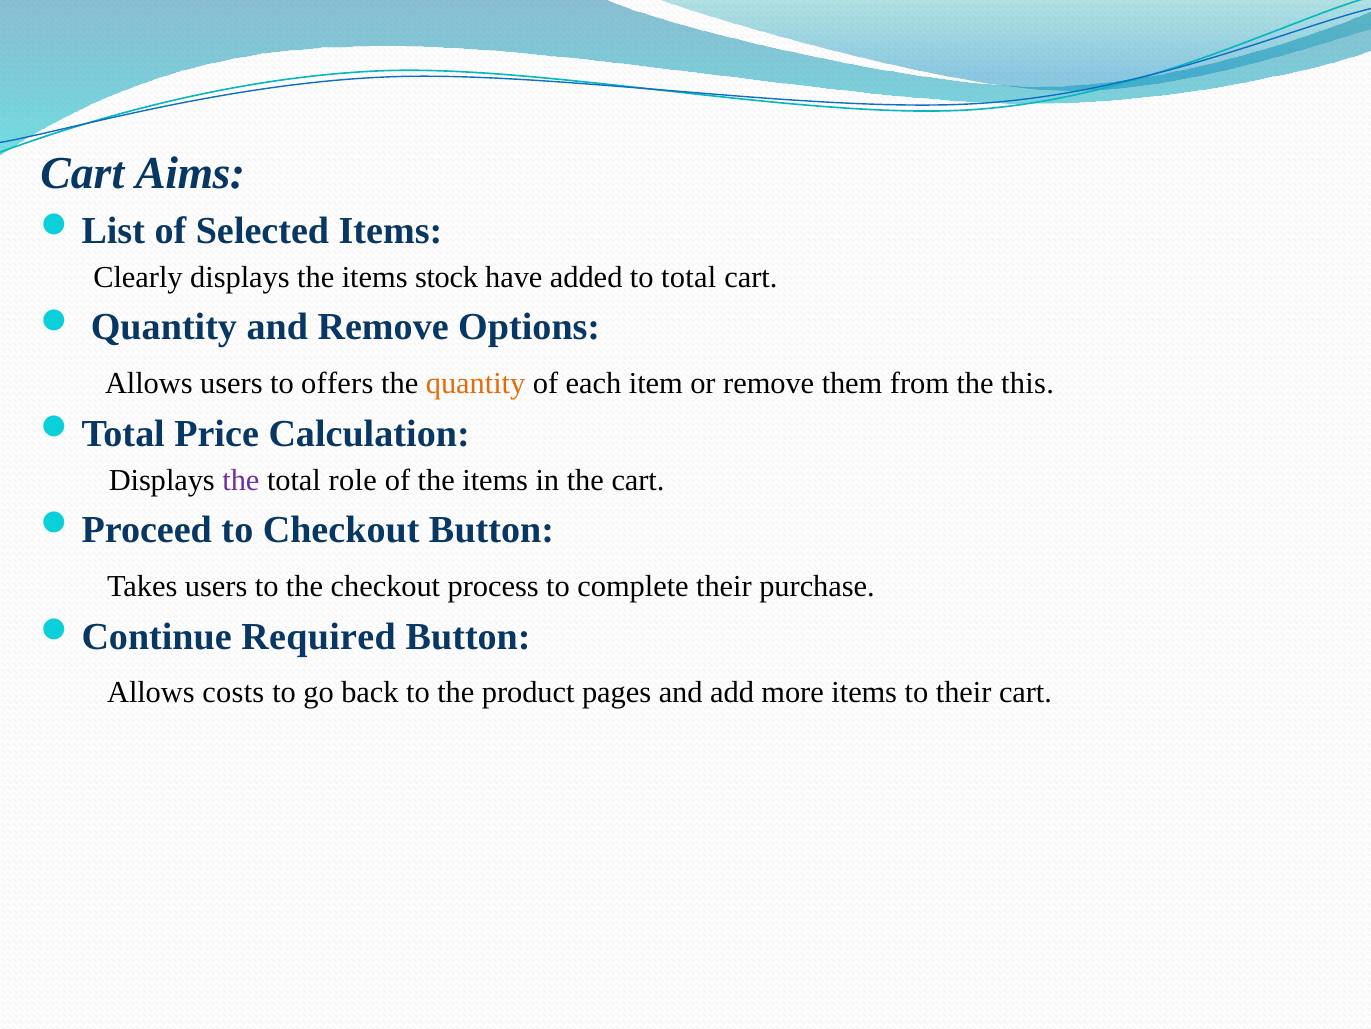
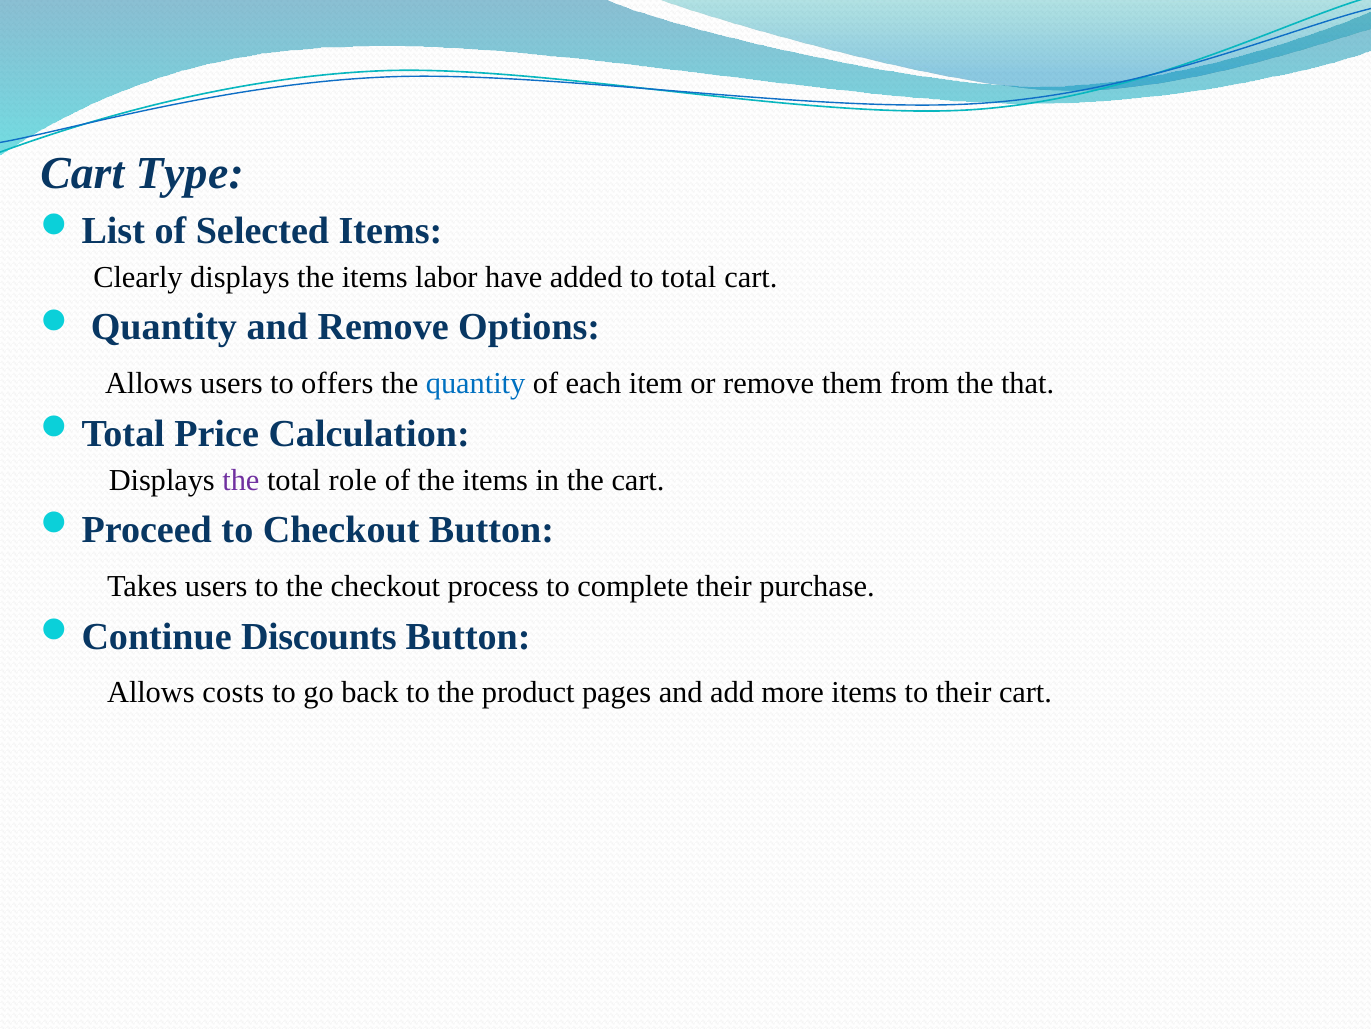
Aims: Aims -> Type (190, 174)
stock: stock -> labor (446, 278)
quantity colour: orange -> blue (476, 383)
this: this -> that (1028, 383)
Required: Required -> Discounts (319, 636)
